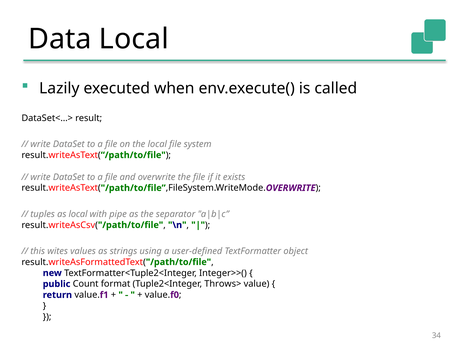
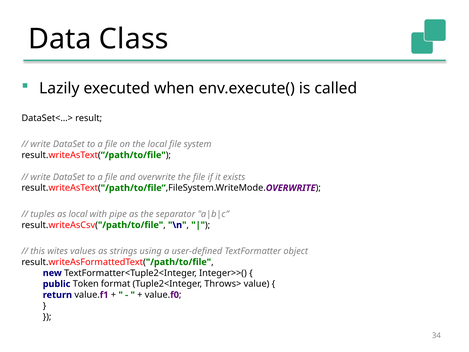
Data Local: Local -> Class (134, 39)
Count: Count -> Token (86, 284)
